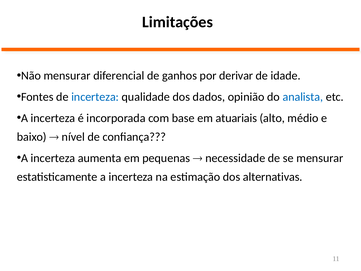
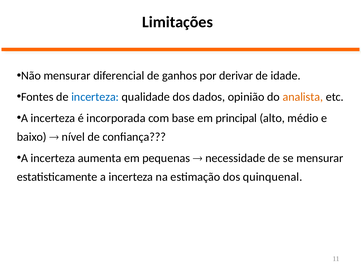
analista colour: blue -> orange (303, 97)
atuariais: atuariais -> principal (236, 118)
alternativas: alternativas -> quinquenal (273, 177)
